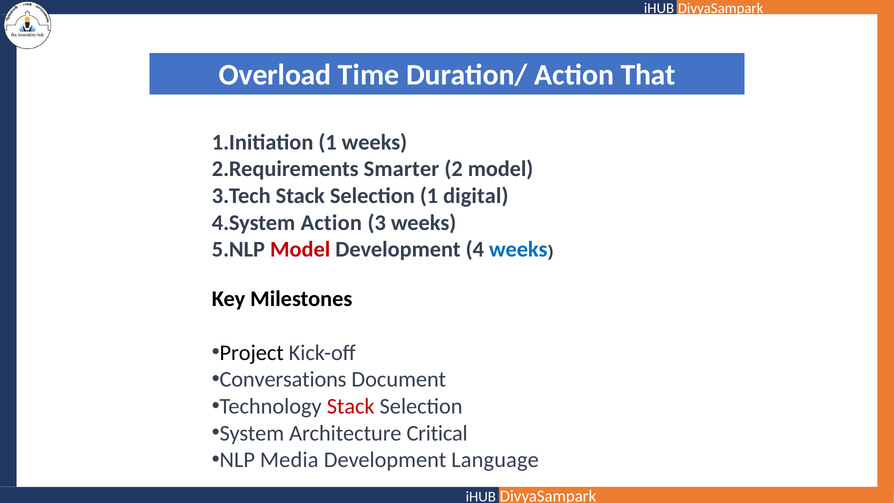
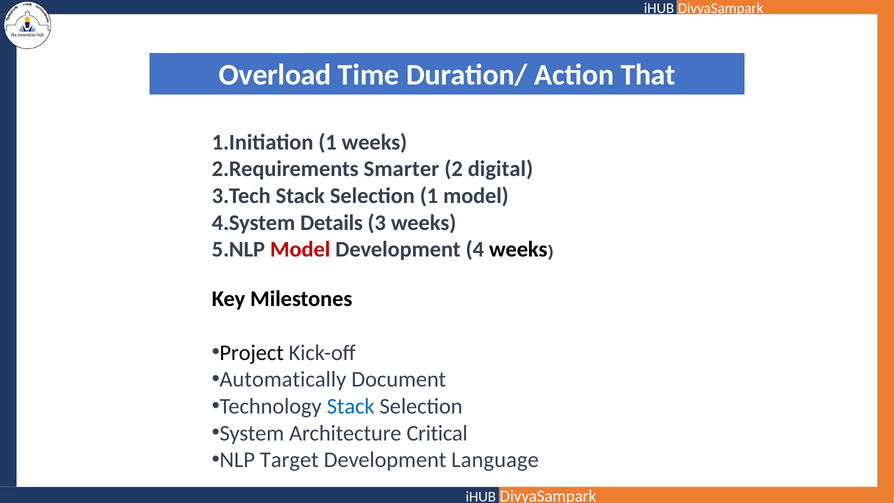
2 model: model -> digital (500, 169)
1 digital: digital -> model (476, 196)
Action: Action -> Details (331, 223)
weeks colour: blue -> black (518, 249)
Conversations: Conversations -> Automatically (283, 379)
Stack colour: red -> blue (351, 406)
Media: Media -> Target (289, 460)
